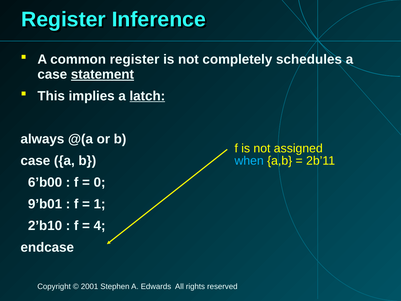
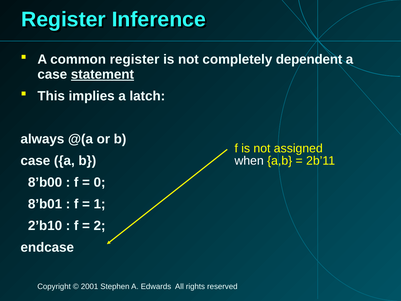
schedules: schedules -> dependent (309, 59)
latch underline: present -> none (147, 96)
when colour: light blue -> white (249, 161)
6’b00: 6’b00 -> 8’b00 (45, 182)
9’b01: 9’b01 -> 8’b01 (45, 204)
4: 4 -> 2 (100, 225)
